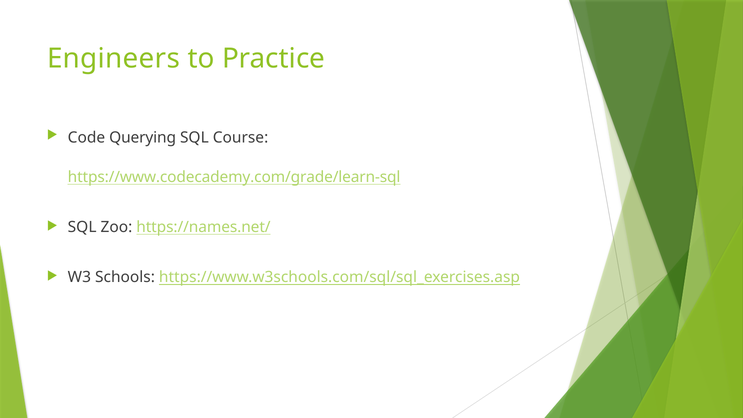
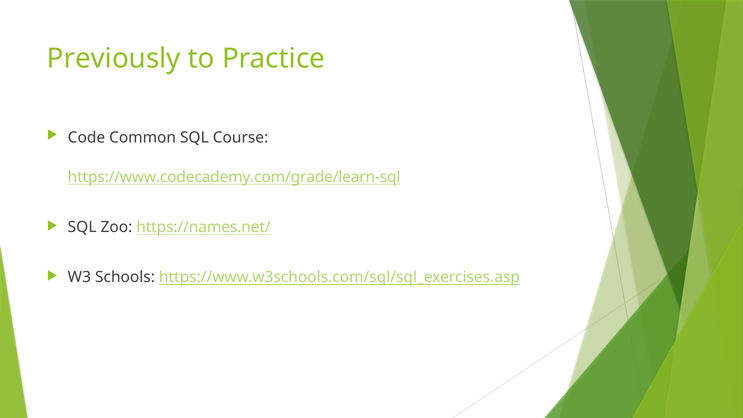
Engineers: Engineers -> Previously (114, 59)
Querying: Querying -> Common (143, 137)
